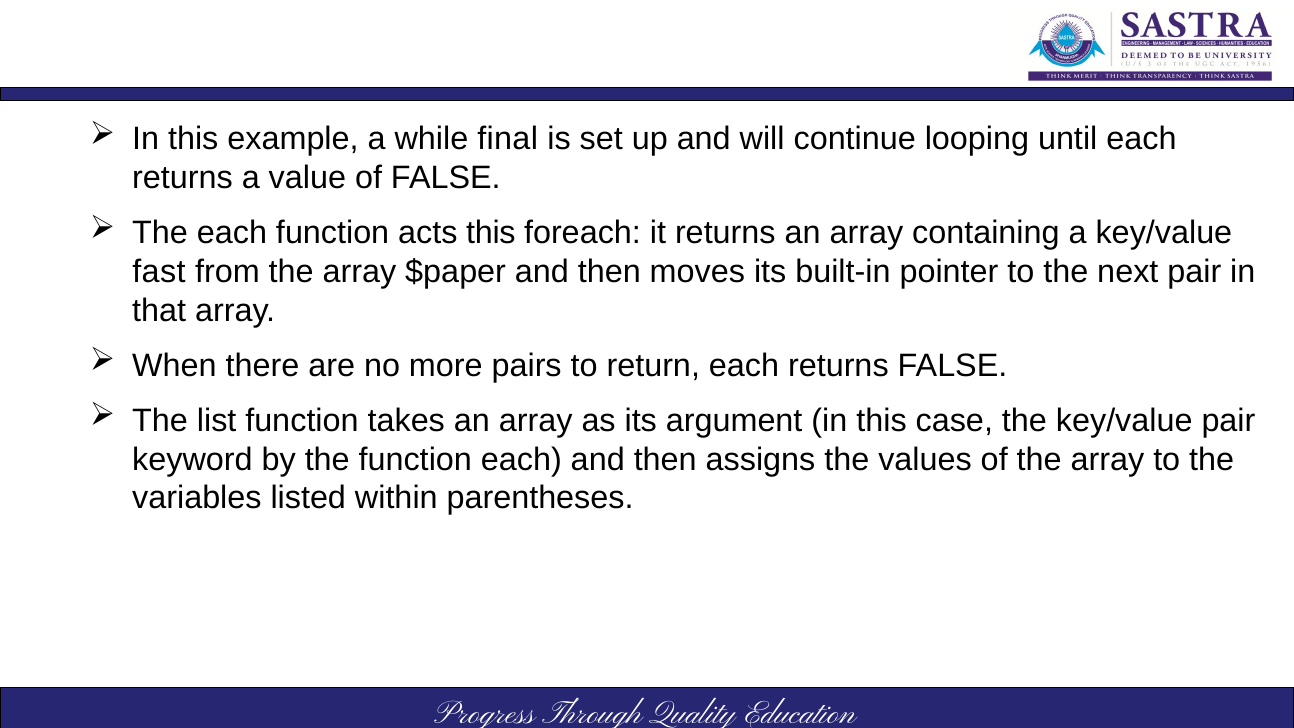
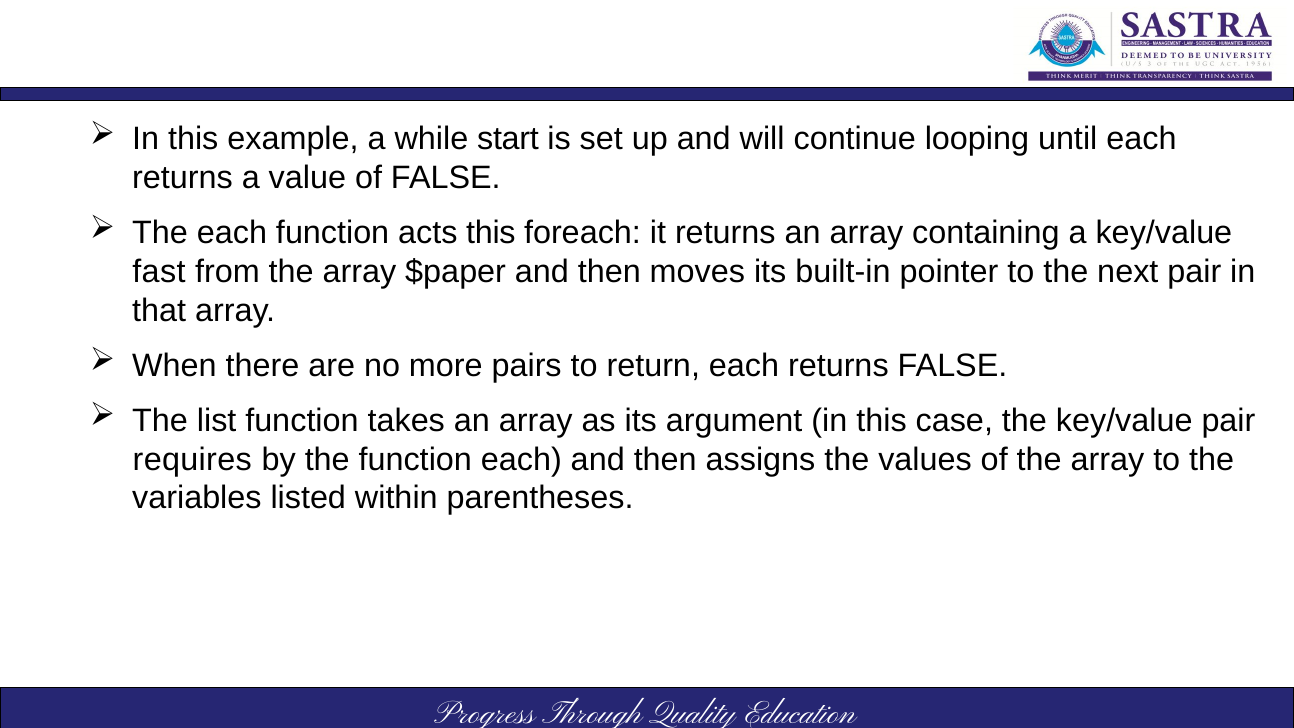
final: final -> start (508, 139)
keyword: keyword -> requires (192, 459)
